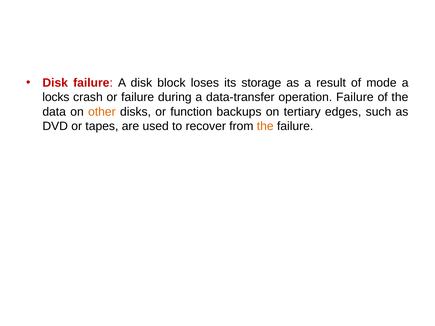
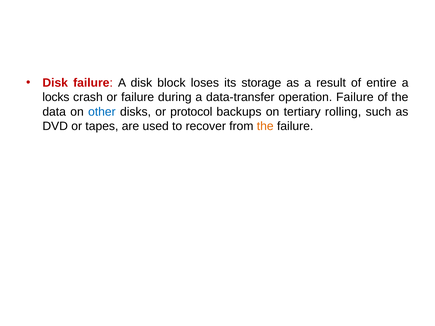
mode: mode -> entire (381, 83)
other colour: orange -> blue (102, 112)
function: function -> protocol (191, 112)
edges: edges -> rolling (343, 112)
